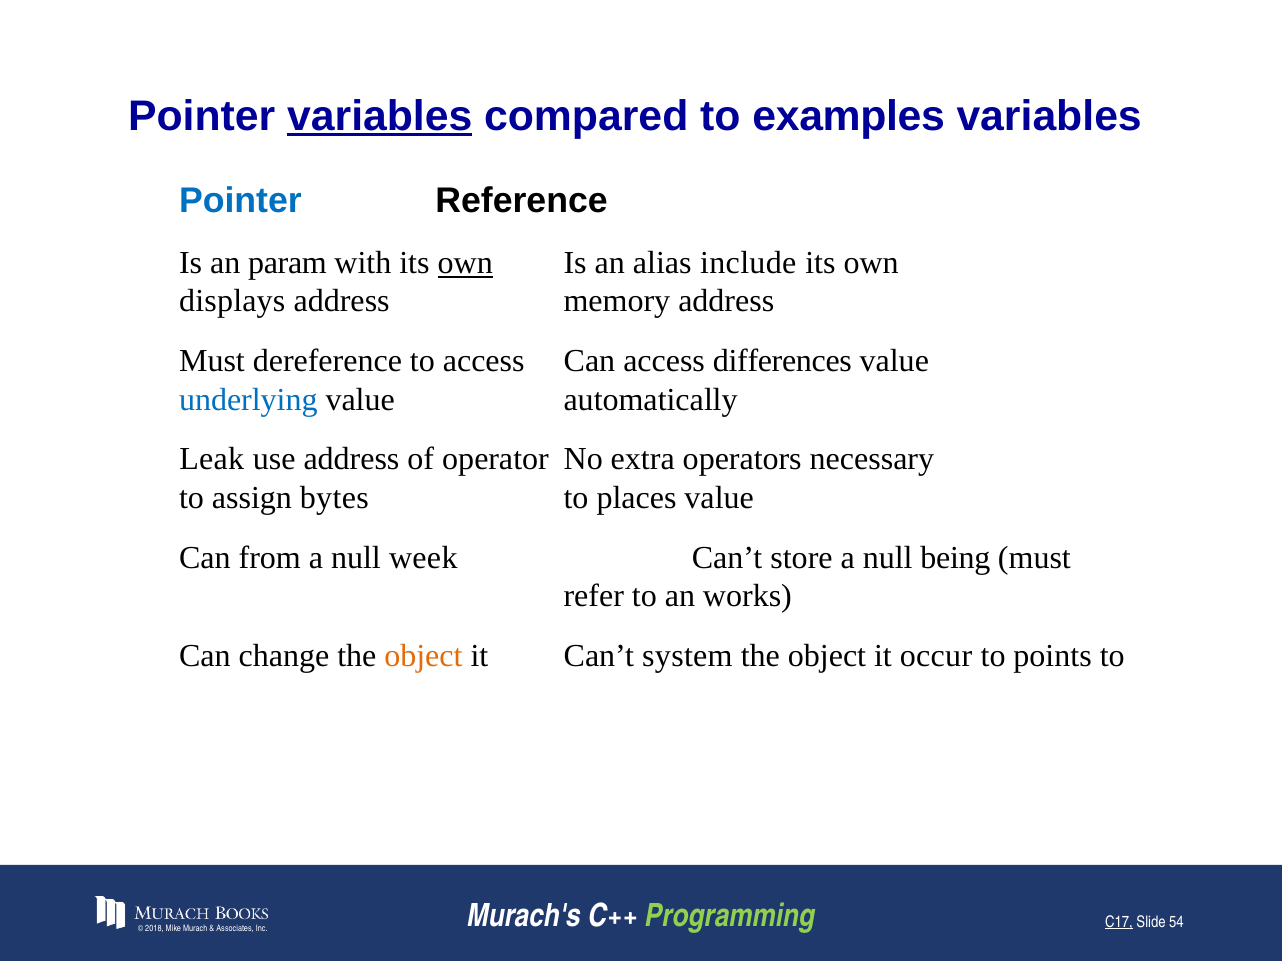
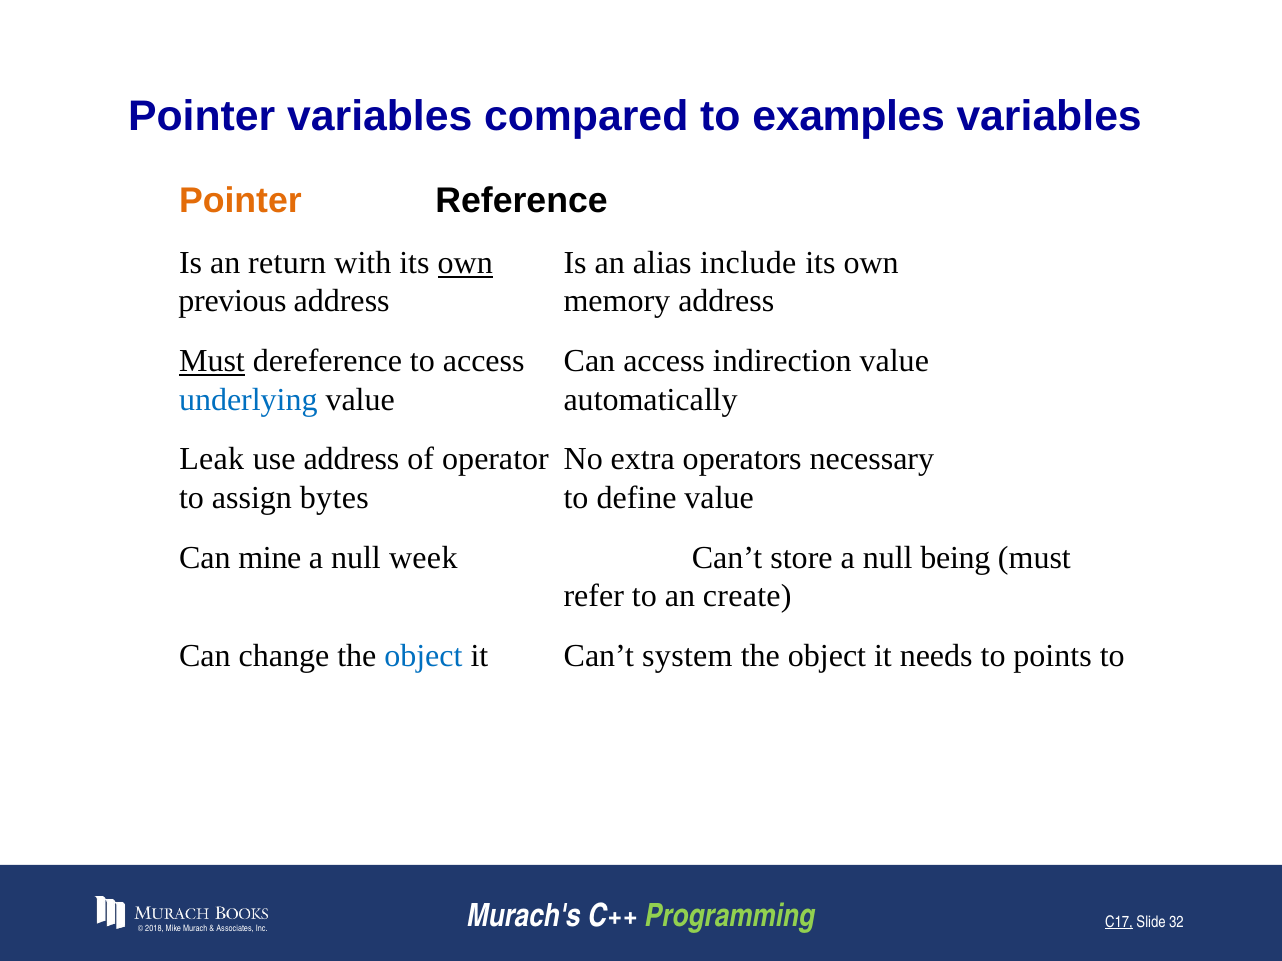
variables underline: present -> none (380, 116)
Pointer colour: blue -> orange (240, 201)
param: param -> return (287, 263)
displays: displays -> previous (233, 301)
Must underline: none -> present (212, 361)
differences: differences -> indirection (782, 361)
places: places -> define (637, 498)
from: from -> mine (270, 558)
works: works -> create (747, 596)
object colour: orange -> blue (423, 656)
occur: occur -> needs (936, 656)
54: 54 -> 32 (1177, 922)
